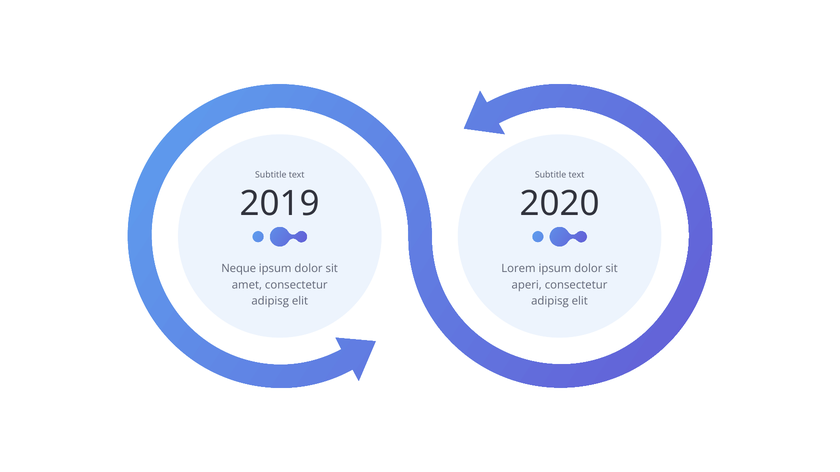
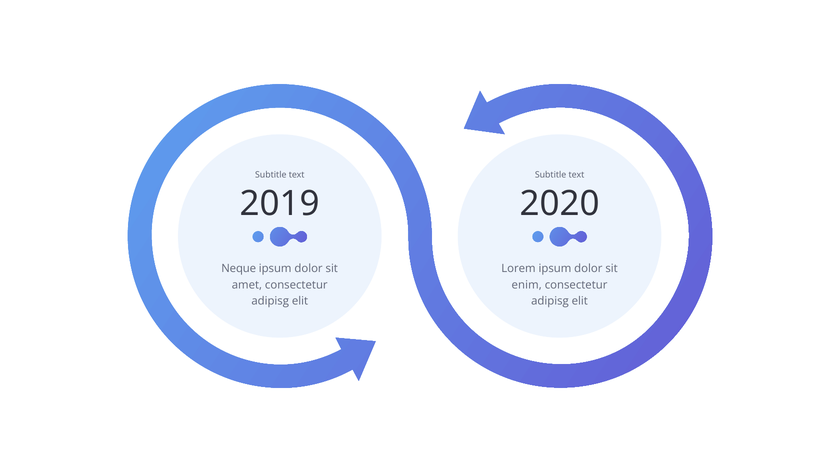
aperi: aperi -> enim (527, 285)
